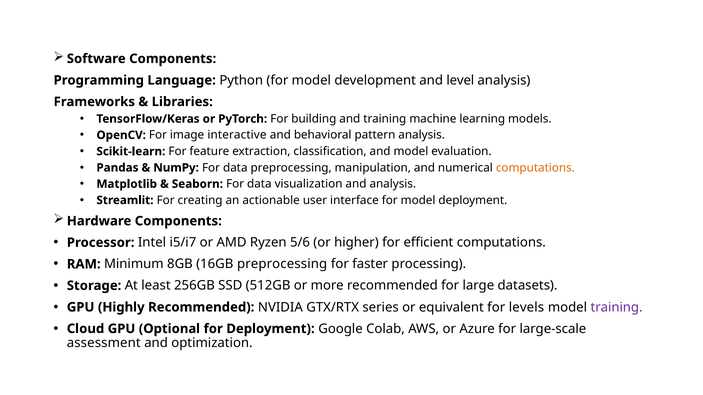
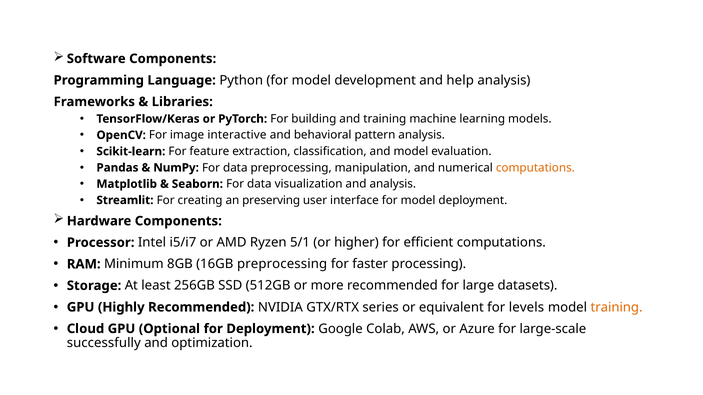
level: level -> help (460, 80)
actionable: actionable -> preserving (271, 200)
5/6: 5/6 -> 5/1 (300, 243)
training colour: purple -> orange (617, 307)
assessment: assessment -> successfully (104, 343)
